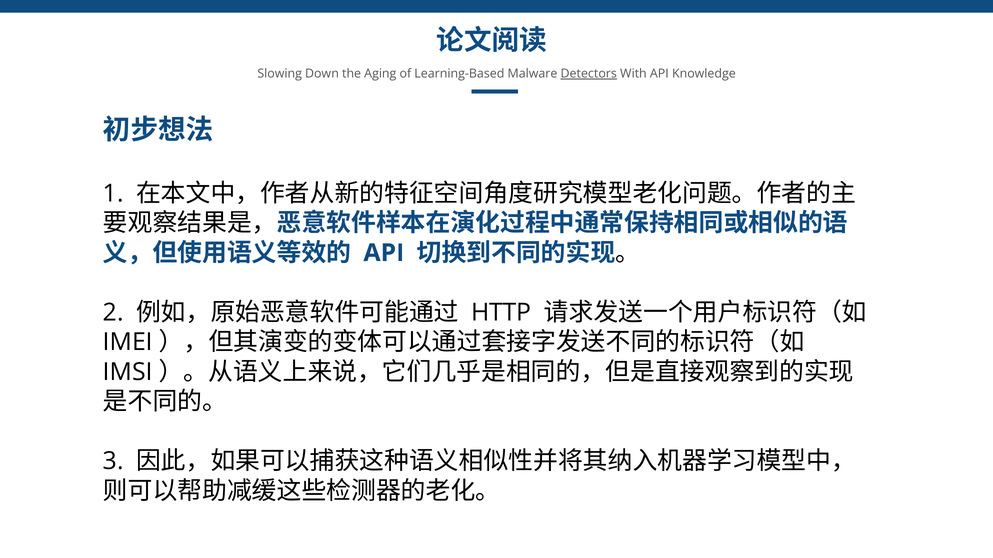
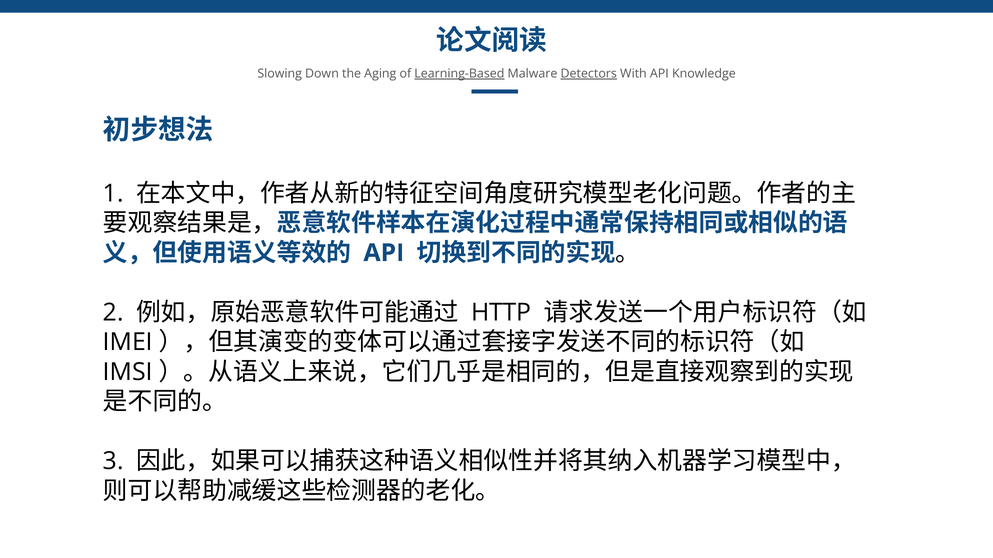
Learning-Based underline: none -> present (459, 74)
